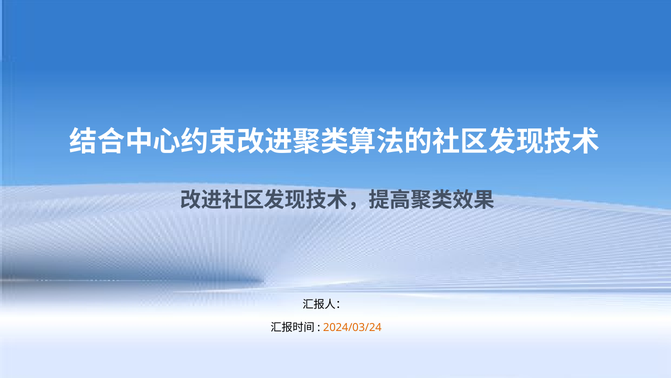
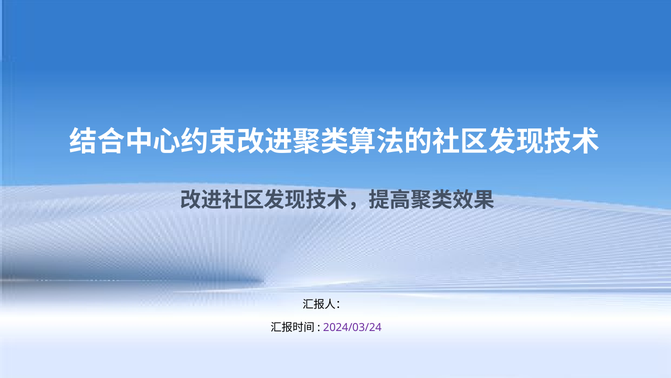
2024/03/24 colour: orange -> purple (352, 327)
